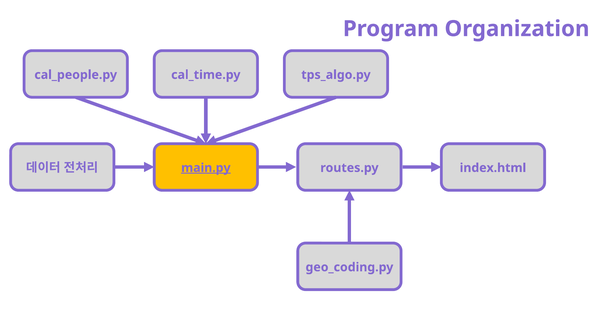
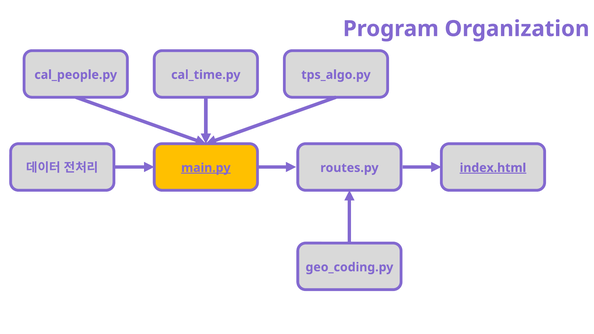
index.html underline: none -> present (493, 168)
